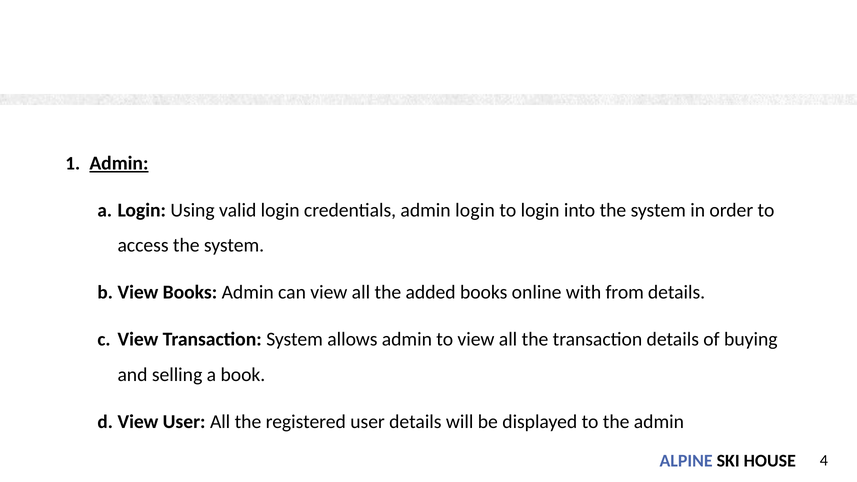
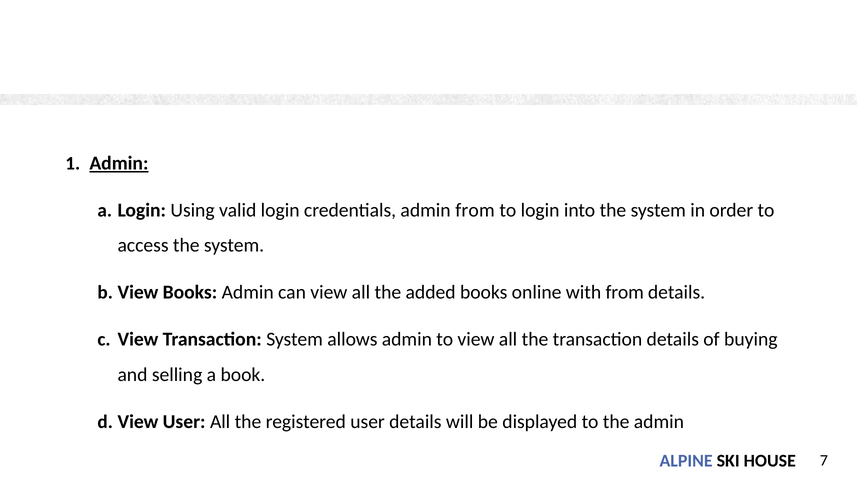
admin login: login -> from (475, 210)
4: 4 -> 7 (824, 461)
